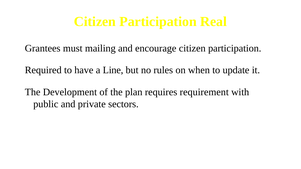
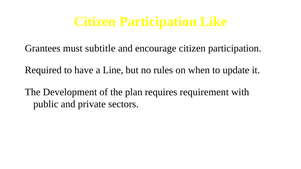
Real: Real -> Like (214, 22)
mailing: mailing -> subtitle (100, 48)
